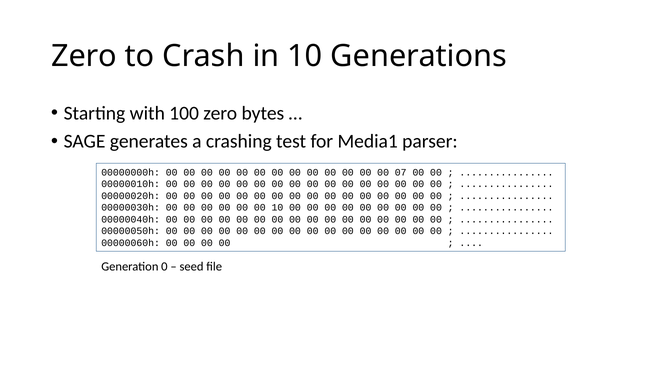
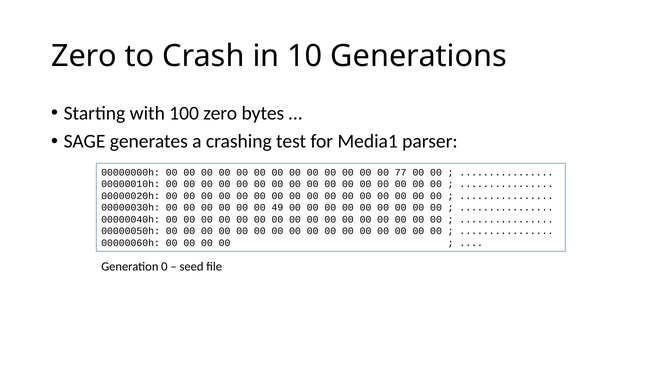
07: 07 -> 77 (401, 172)
00 10: 10 -> 49 (277, 208)
